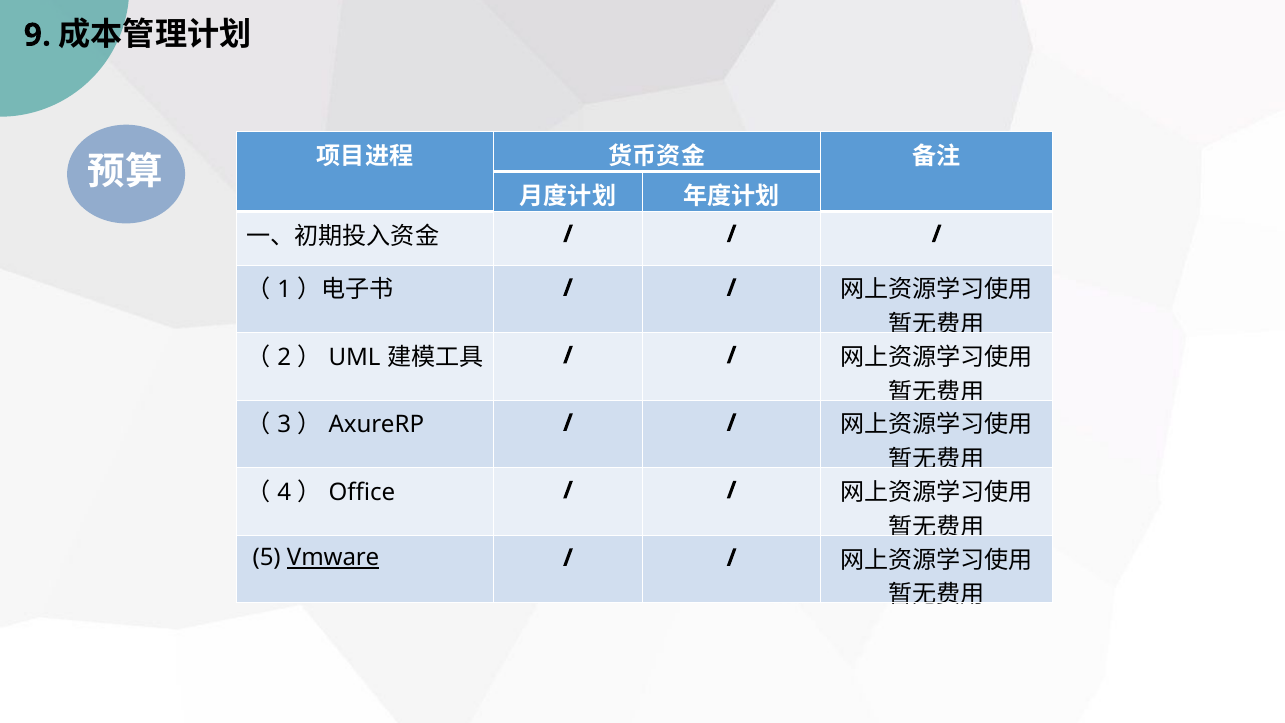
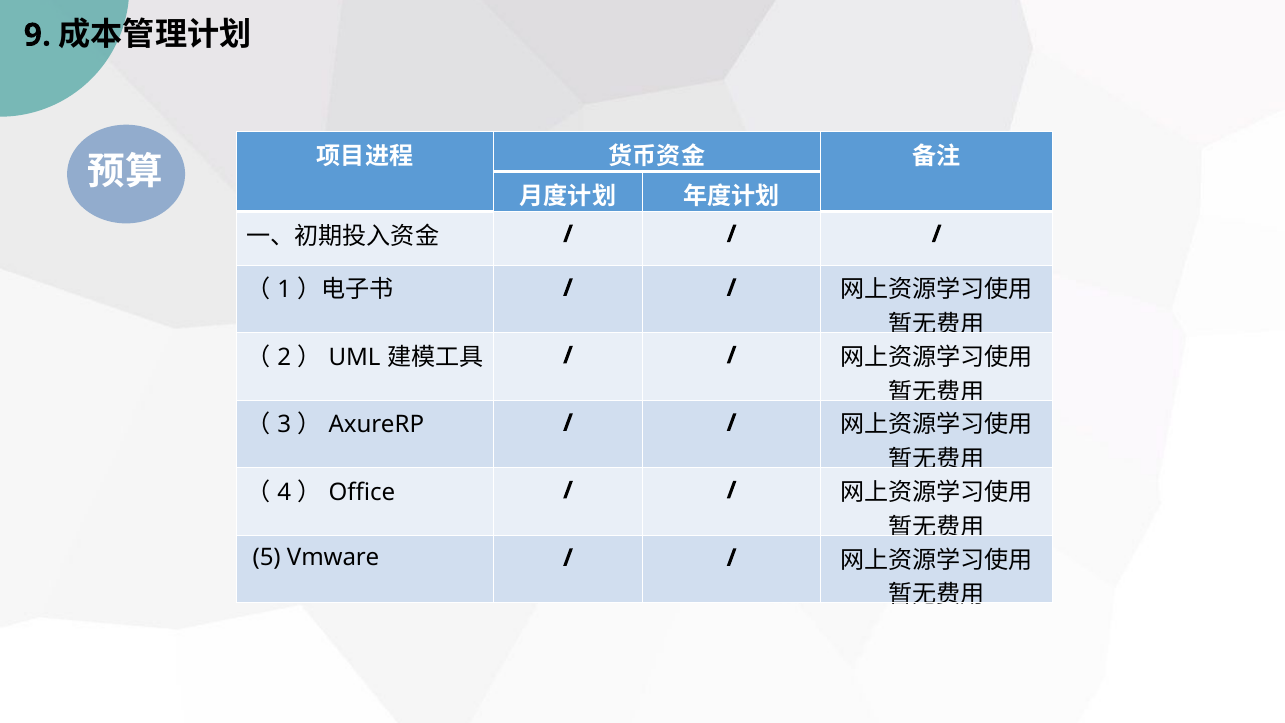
Vmware underline: present -> none (333, 558)
